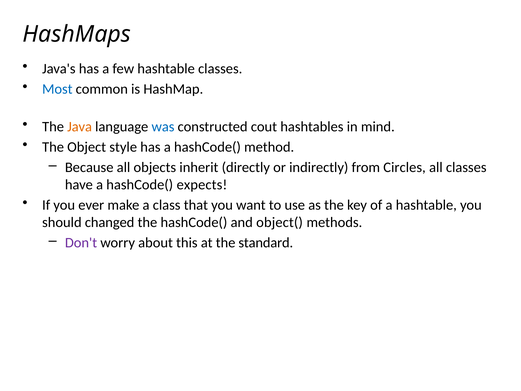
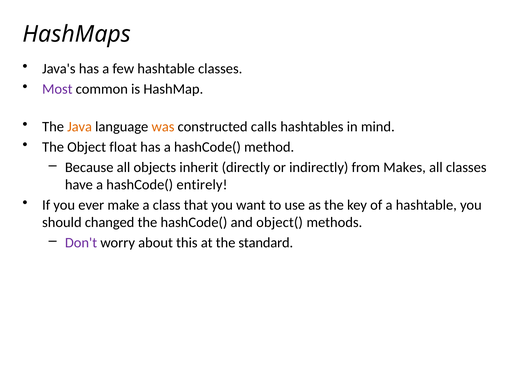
Most colour: blue -> purple (57, 89)
was colour: blue -> orange (163, 127)
cout: cout -> calls (264, 127)
style: style -> float (123, 147)
Circles: Circles -> Makes (405, 167)
expects: expects -> entirely (202, 185)
